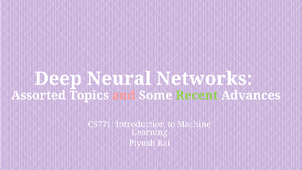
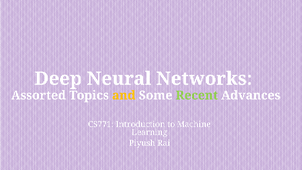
and colour: pink -> yellow (124, 95)
